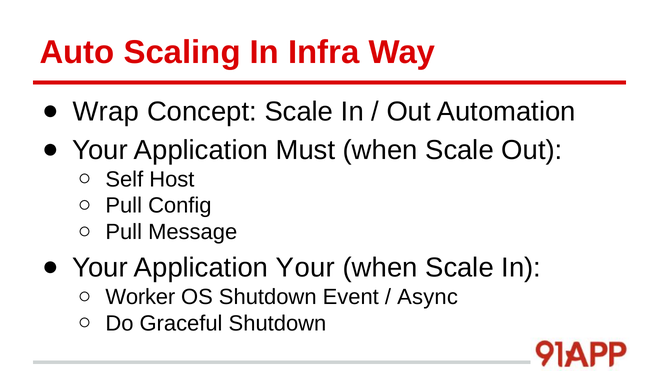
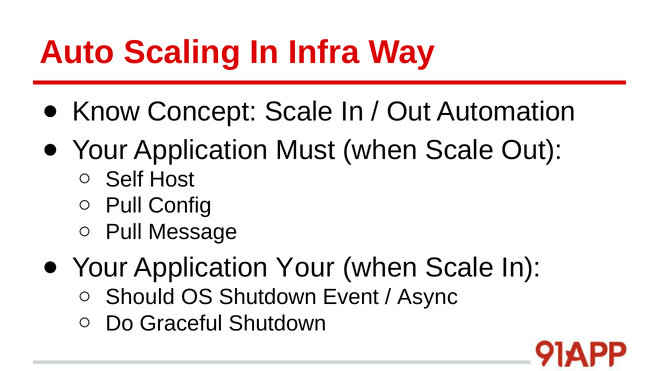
Wrap: Wrap -> Know (106, 111)
Worker: Worker -> Should (140, 297)
